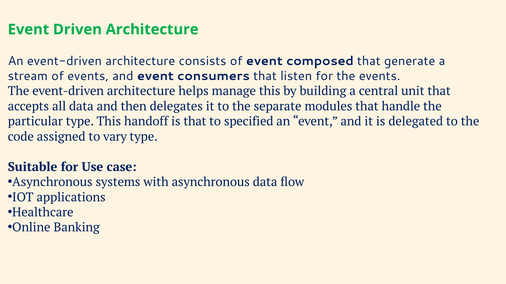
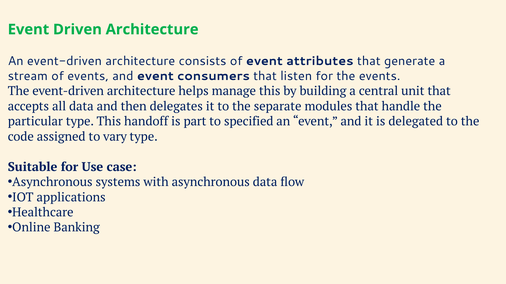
composed: composed -> attributes (320, 61)
is that: that -> part (195, 122)
